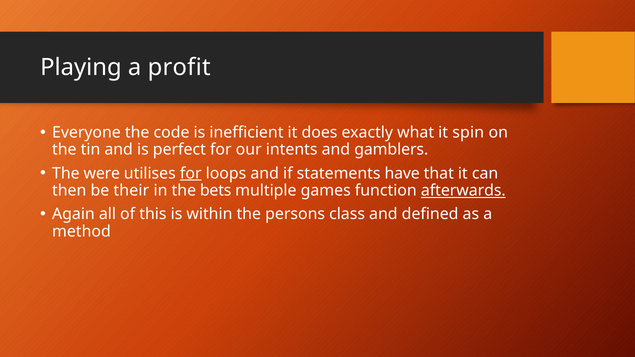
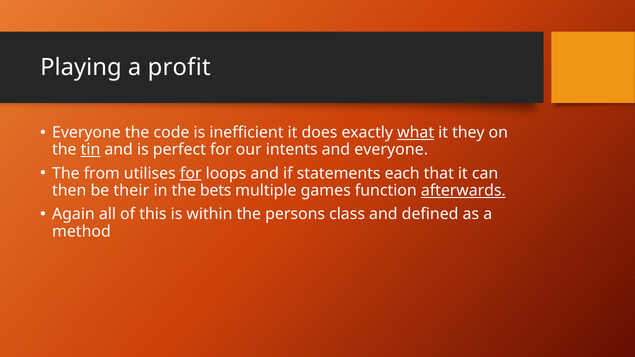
what underline: none -> present (416, 133)
spin: spin -> they (468, 133)
tin underline: none -> present (90, 150)
and gamblers: gamblers -> everyone (391, 150)
were: were -> from (102, 173)
have: have -> each (402, 173)
